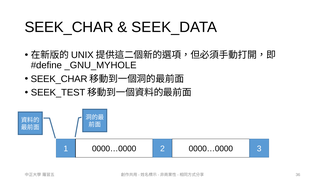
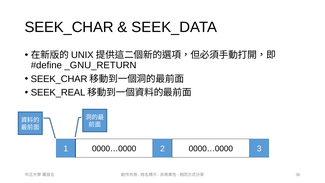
_GNU_MYHOLE: _GNU_MYHOLE -> _GNU_RETURN (100, 65)
SEEK_TEST: SEEK_TEST -> SEEK_REAL (58, 92)
